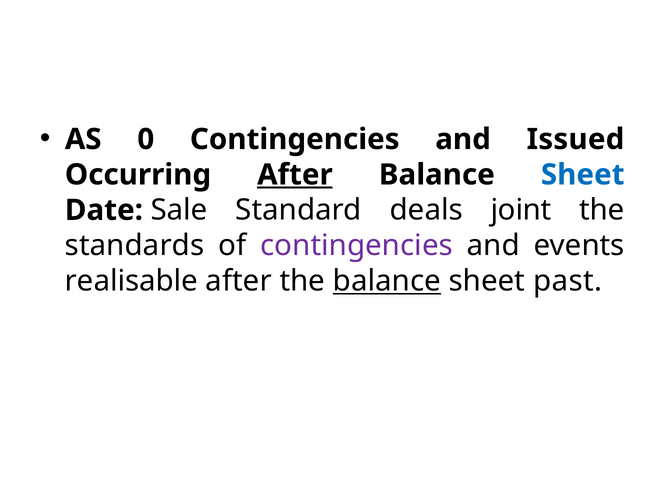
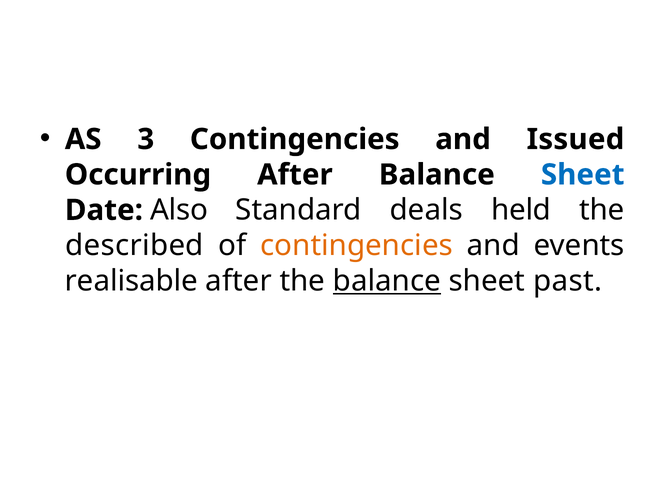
0: 0 -> 3 (146, 140)
After underline: present -> none (295, 175)
Sale: Sale -> Also (179, 210)
joint: joint -> held (521, 210)
standards: standards -> described (134, 246)
contingencies colour: purple -> orange (357, 246)
